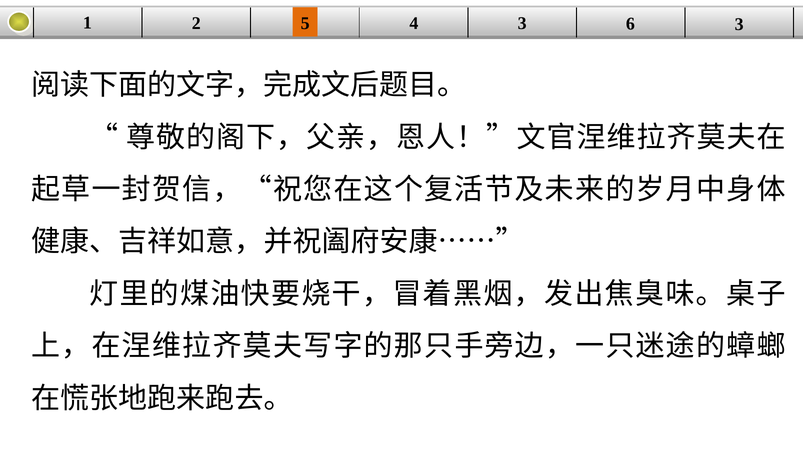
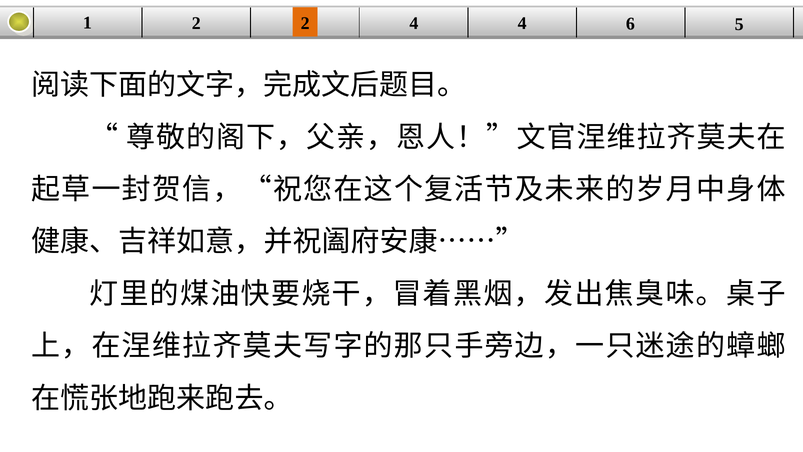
2 5: 5 -> 2 (305, 23)
4 3: 3 -> 4 (522, 23)
6 3: 3 -> 5 (739, 24)
